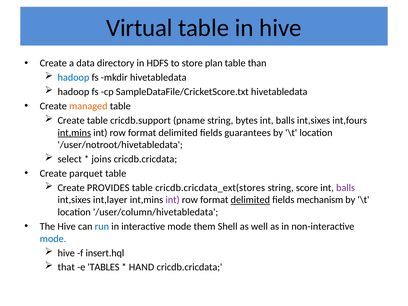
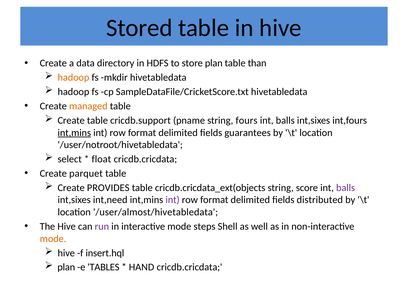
Virtual: Virtual -> Stored (139, 28)
hadoop colour: blue -> orange (73, 78)
bytes: bytes -> fours (247, 120)
joins: joins -> float (101, 159)
cricdb.cricdata_ext(stores: cricdb.cricdata_ext(stores -> cricdb.cricdata_ext(objects (210, 188)
int,layer: int,layer -> int,need (110, 200)
delimited underline: present -> none (250, 200)
mechanism: mechanism -> distributed (320, 200)
/user/column/hivetabledata: /user/column/hivetabledata -> /user/almost/hivetabledata (156, 212)
run colour: blue -> purple (102, 226)
them: them -> steps (205, 226)
mode colour: blue -> orange (53, 239)
that: that -> plan (66, 267)
